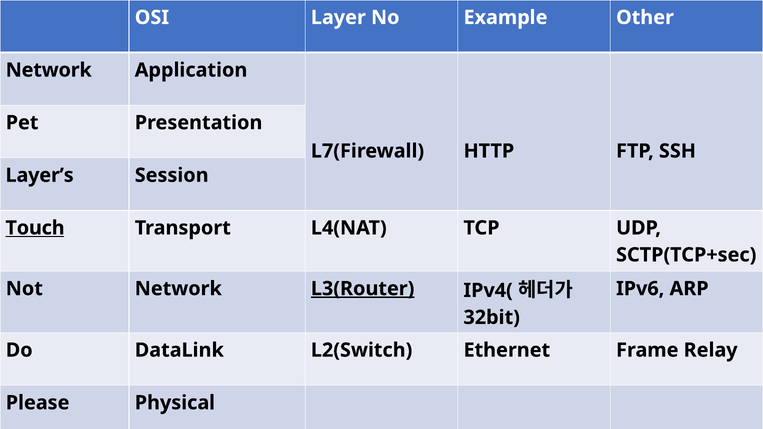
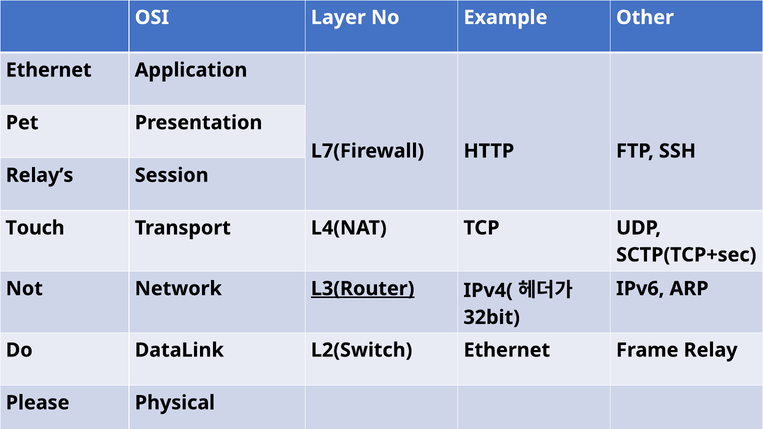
Network: Network -> Ethernet (49, 70)
Layer’s: Layer’s -> Relay’s (40, 175)
Touch underline: present -> none (35, 228)
